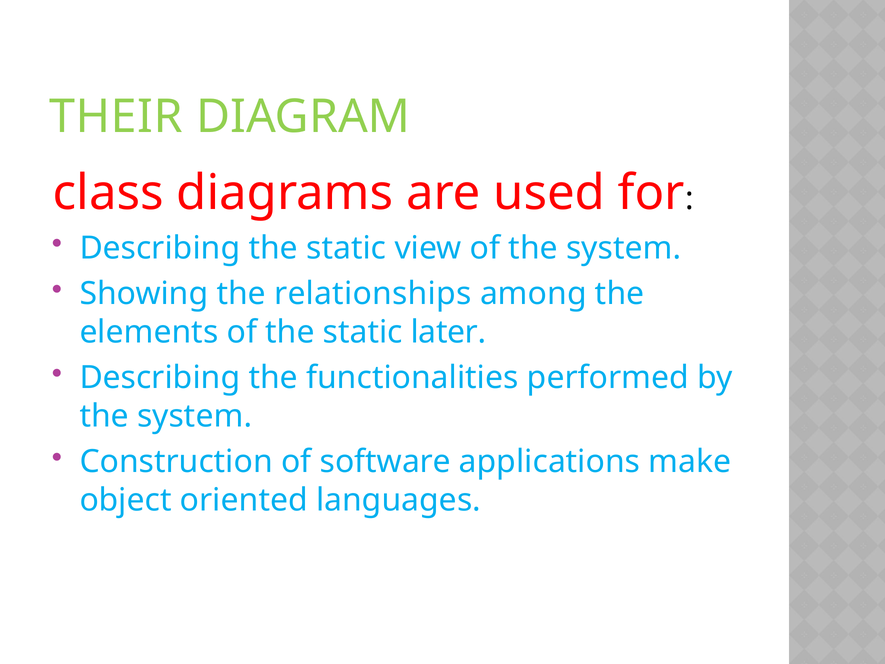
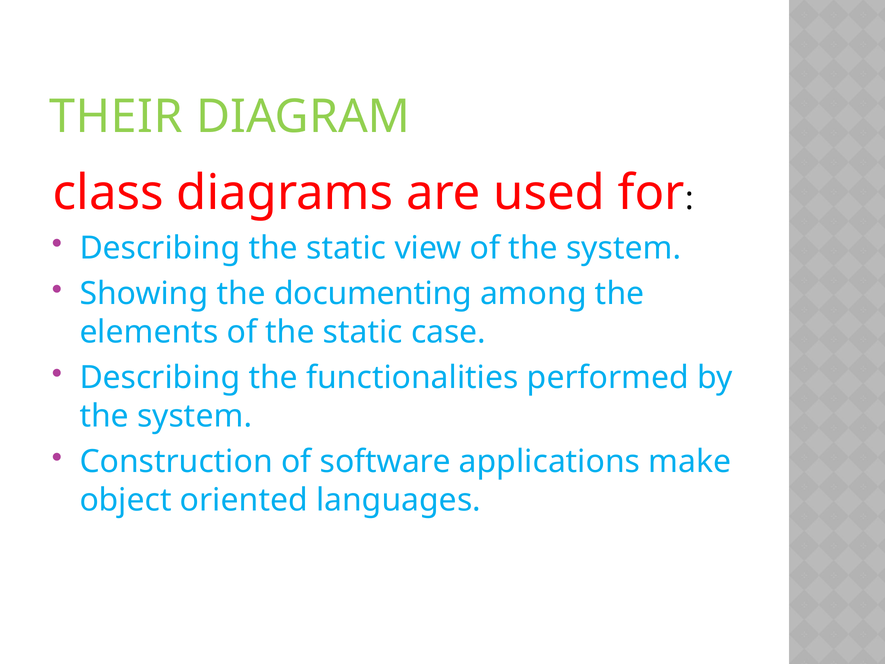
relationships: relationships -> documenting (373, 294)
later: later -> case (448, 332)
